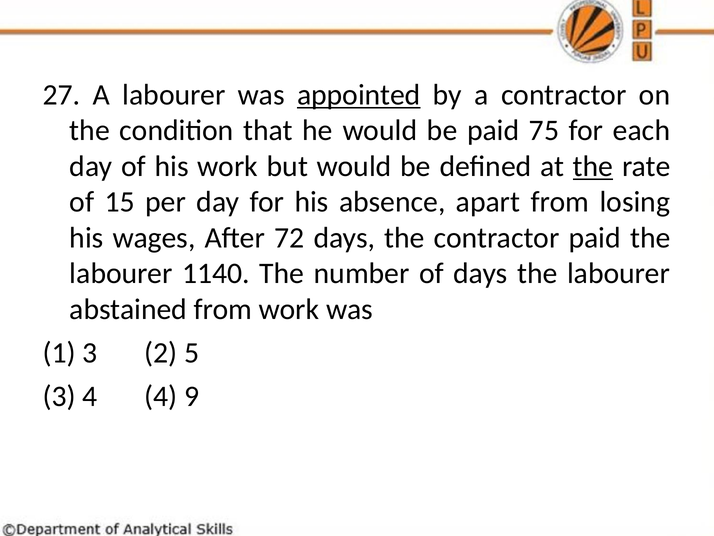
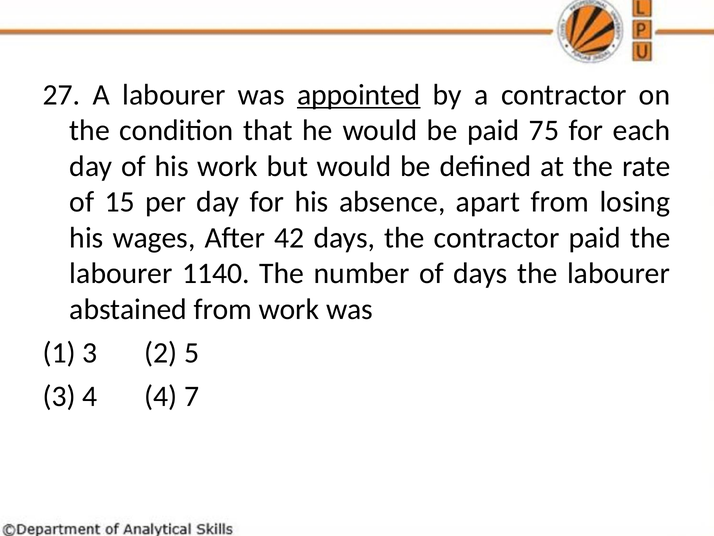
the underline: present -> none (593, 166)
72: 72 -> 42 (289, 238)
9: 9 -> 7 (192, 396)
